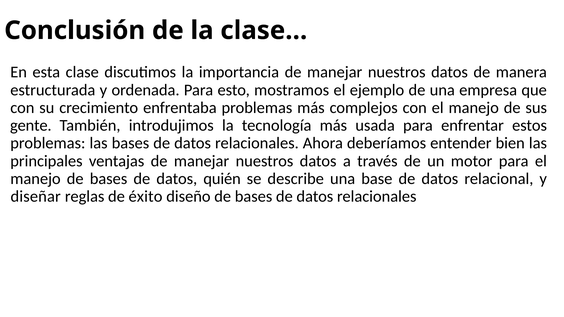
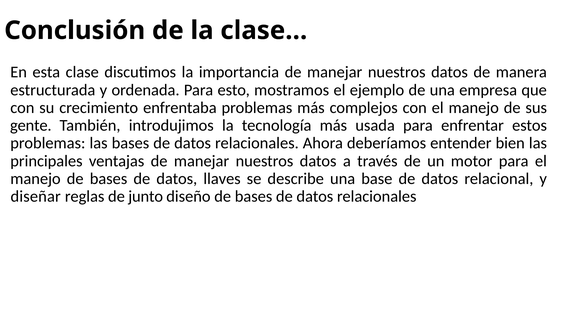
quién: quién -> llaves (222, 179)
éxito: éxito -> junto (146, 197)
